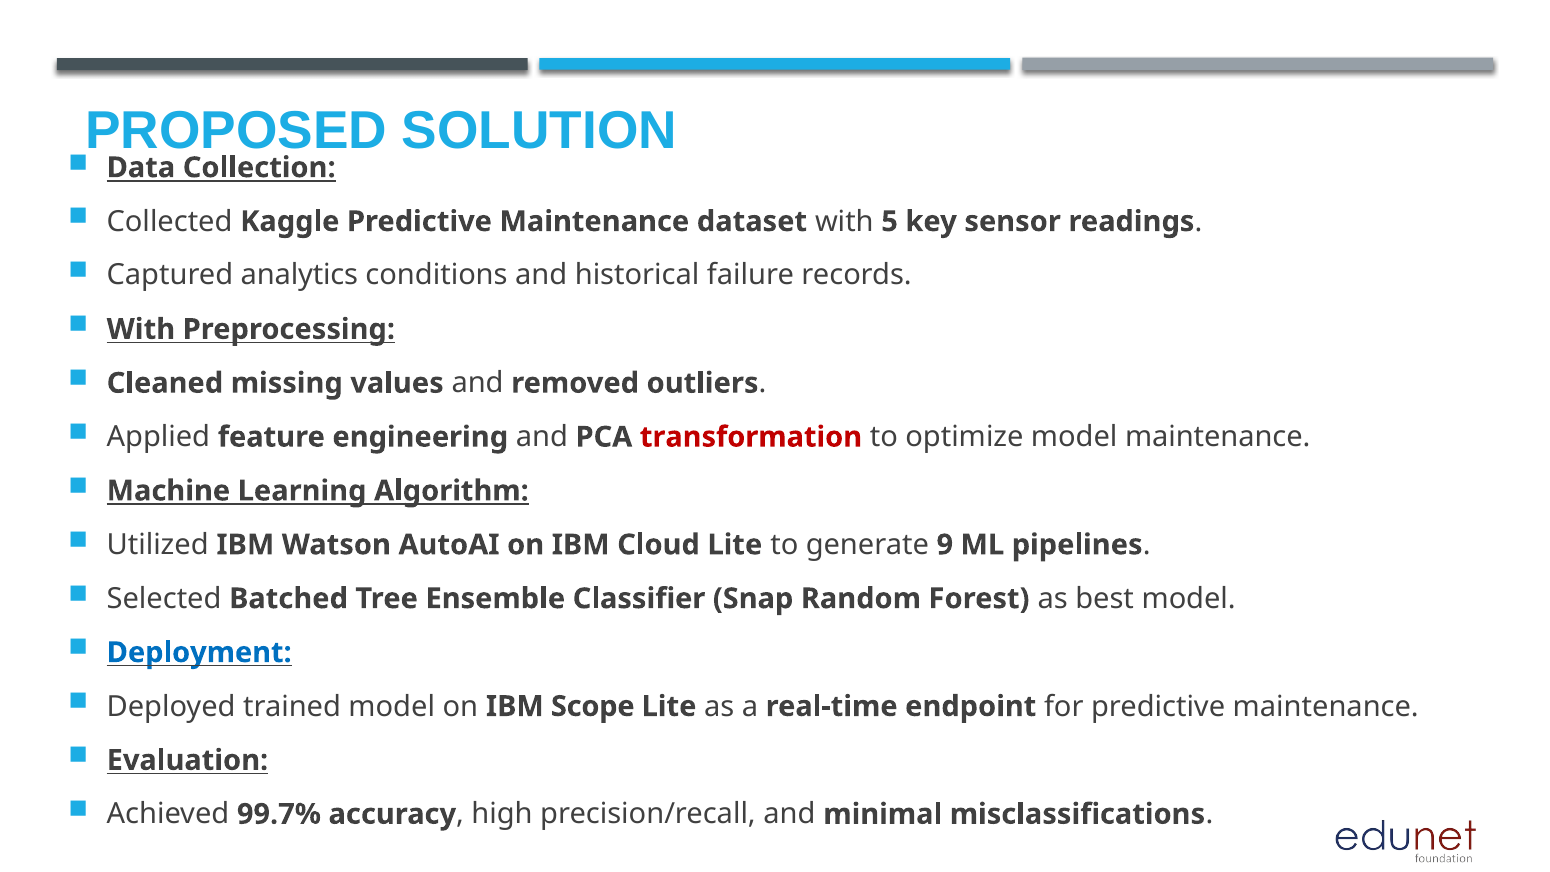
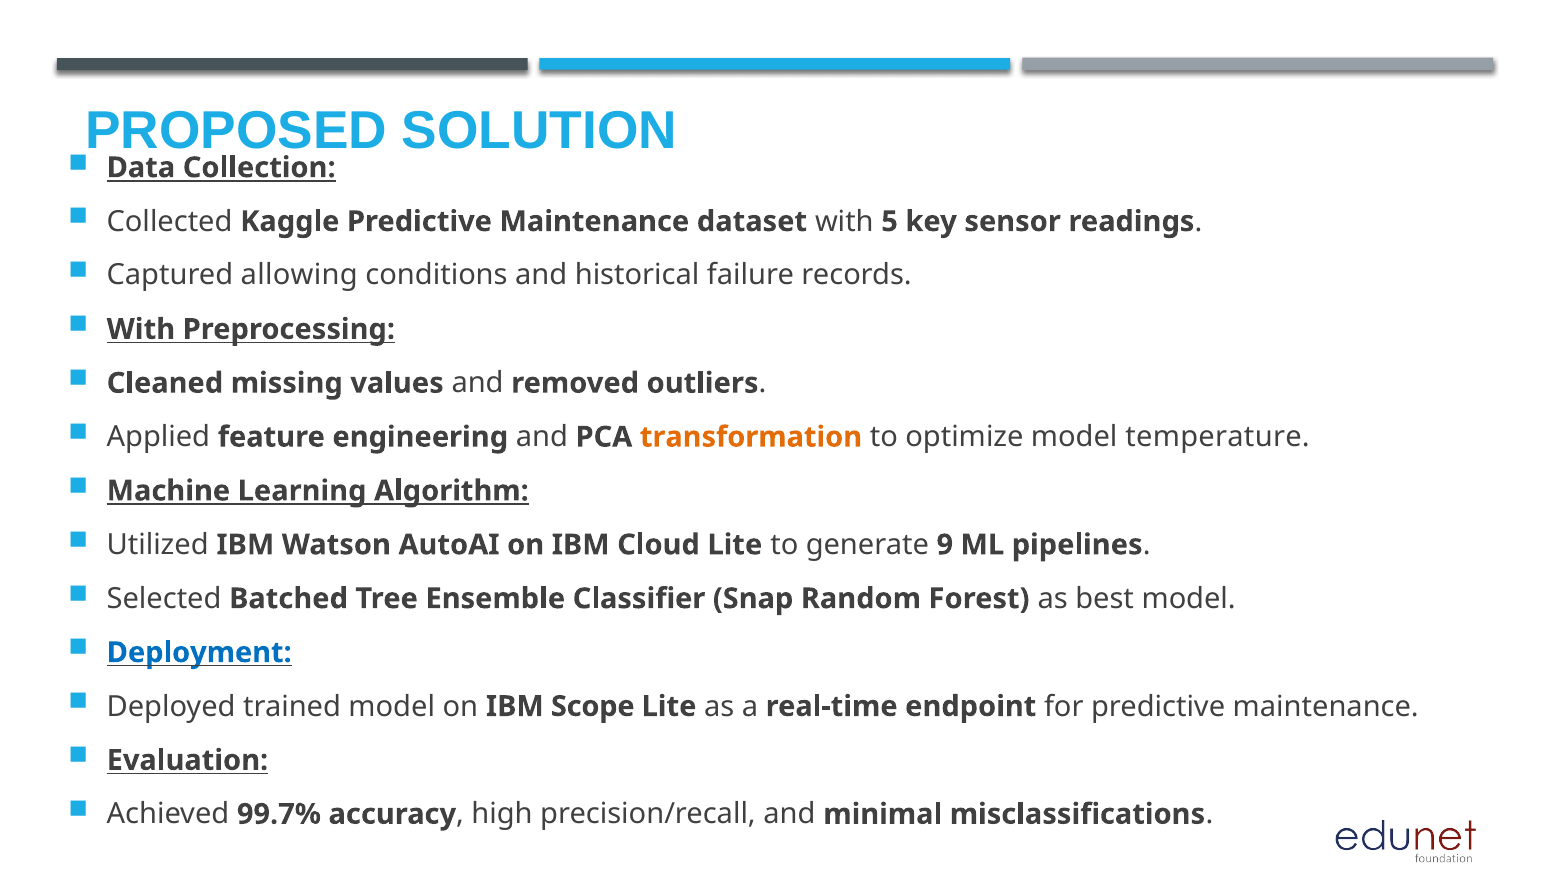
analytics: analytics -> allowing (299, 275)
transformation colour: red -> orange (751, 437)
model maintenance: maintenance -> temperature (1218, 437)
